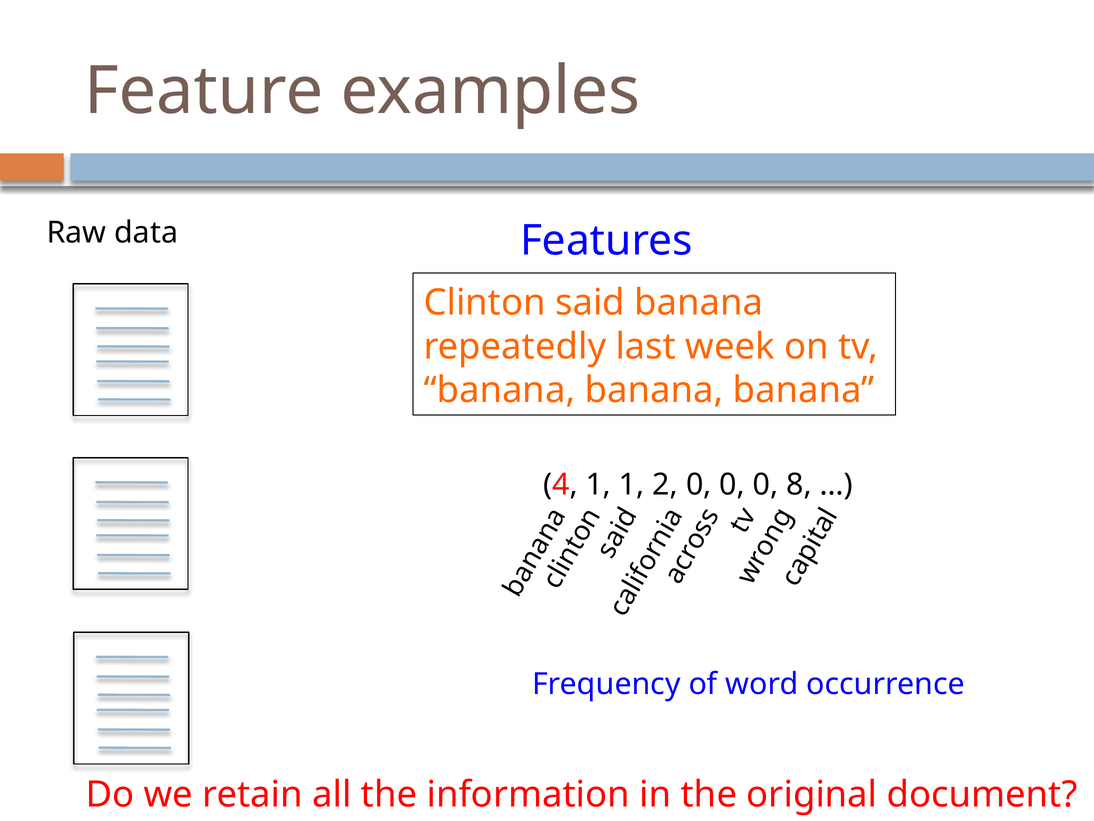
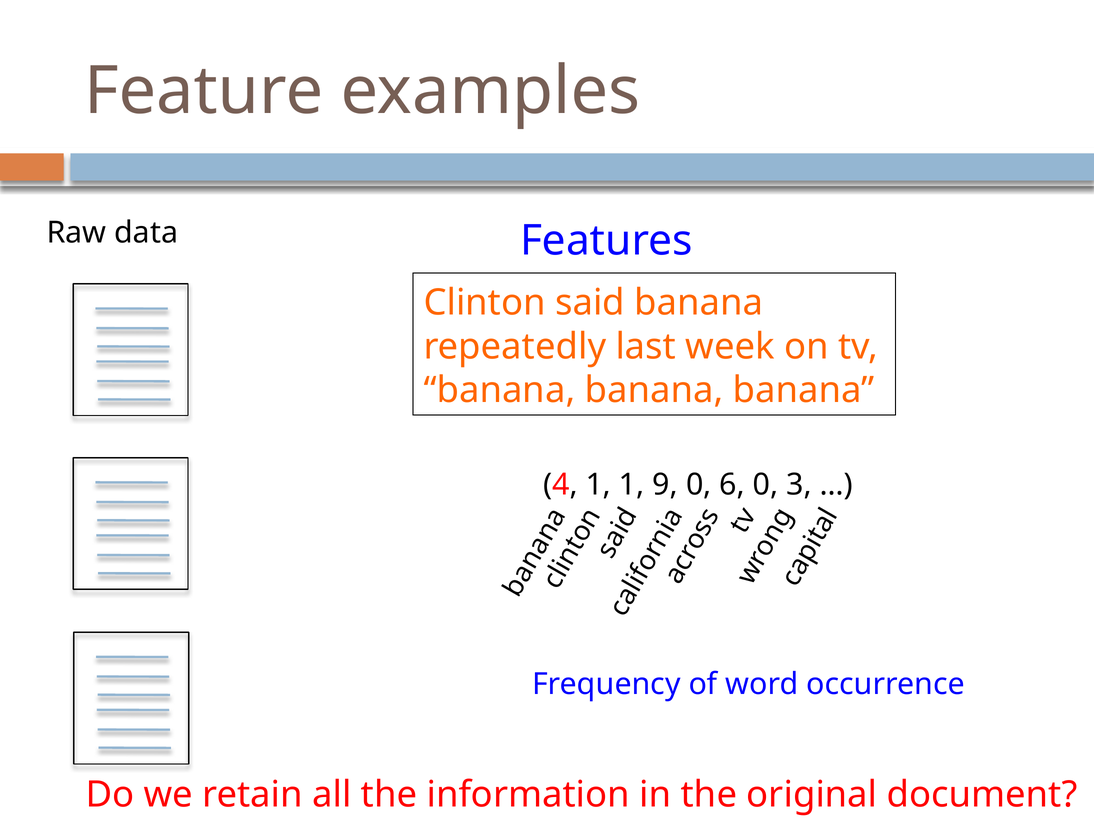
2: 2 -> 9 (665, 484)
0: 0 -> 6 (732, 484)
8: 8 -> 3 (799, 484)
